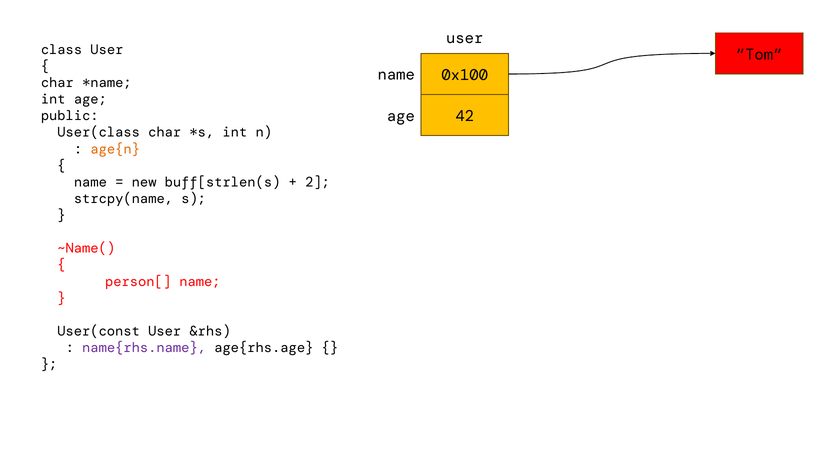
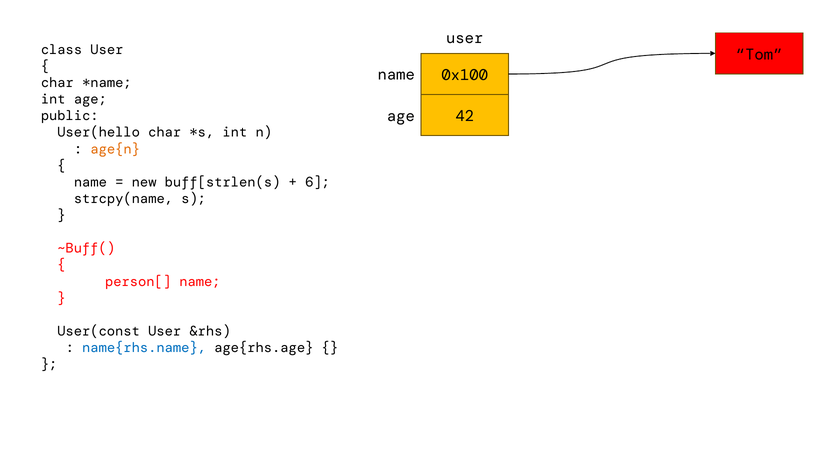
User(class: User(class -> User(hello (99, 133)
2: 2 -> 6 (318, 182)
~Name(: ~Name( -> ~Buff( (86, 249)
name{rhs.name colour: purple -> blue (144, 348)
